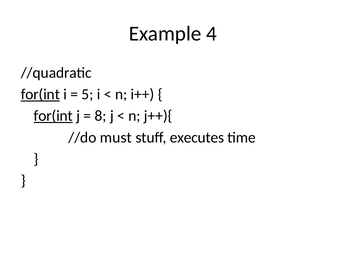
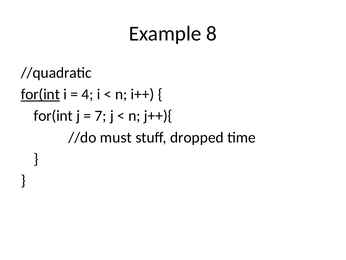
4: 4 -> 8 (212, 33)
5: 5 -> 4 (87, 94)
for(int underline: present -> none (53, 116)
8: 8 -> 7 (101, 116)
executes: executes -> dropped (197, 137)
